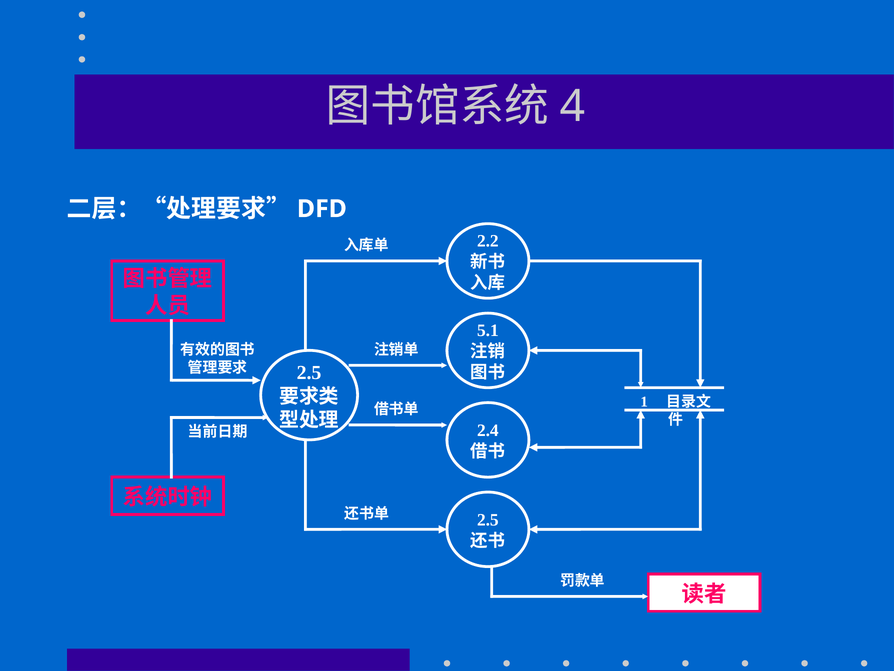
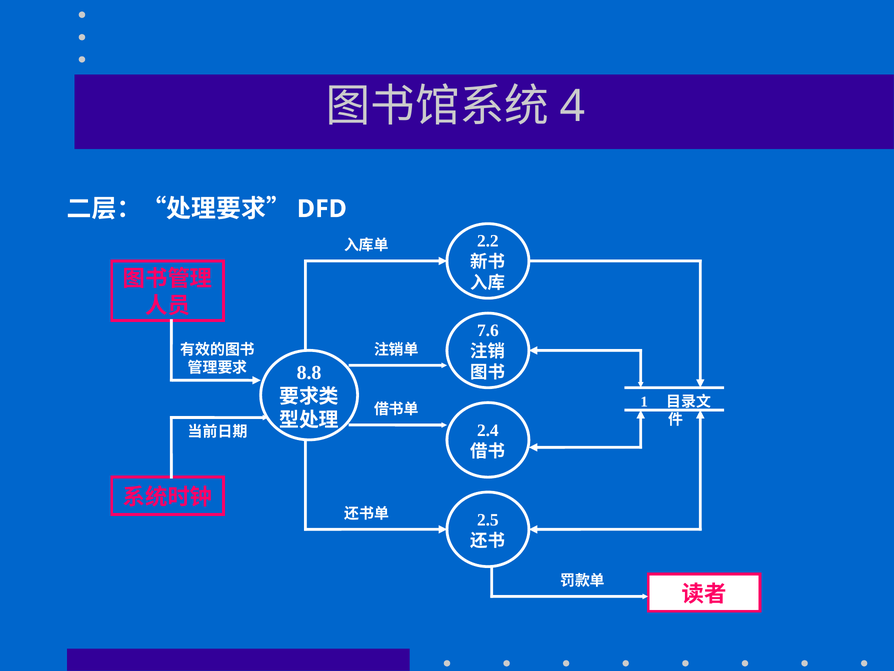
5.1: 5.1 -> 7.6 (488, 330)
2.5: 2.5 -> 8.8 (309, 372)
